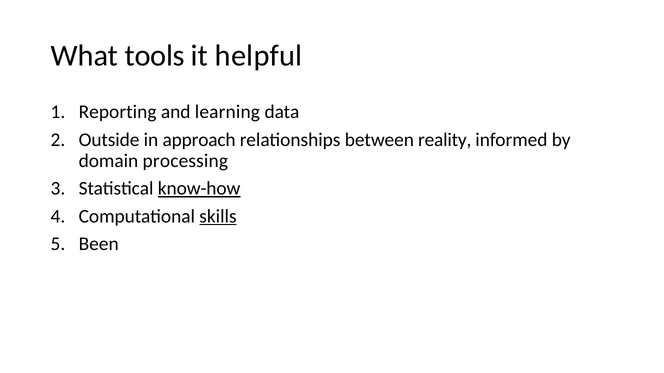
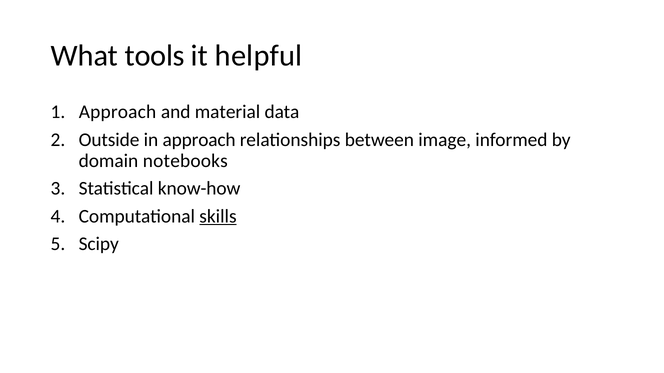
Reporting: Reporting -> Approach (118, 112)
learning: learning -> material (228, 112)
reality: reality -> image (445, 140)
processing: processing -> notebooks (185, 161)
know-how underline: present -> none (199, 189)
Been: Been -> Scipy (99, 244)
